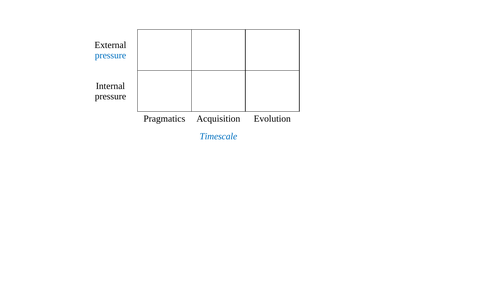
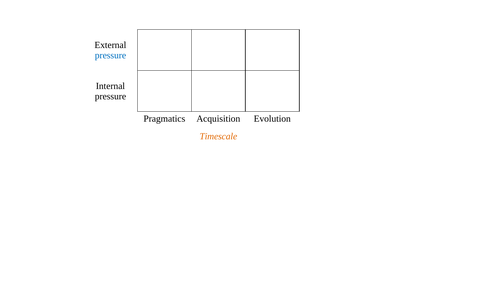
Timescale colour: blue -> orange (218, 136)
